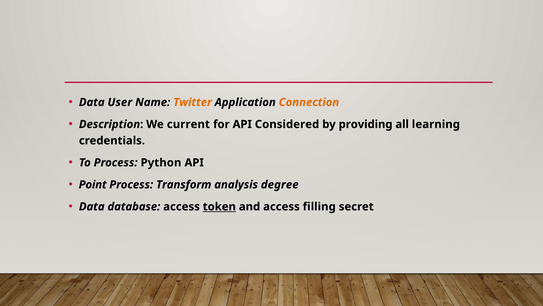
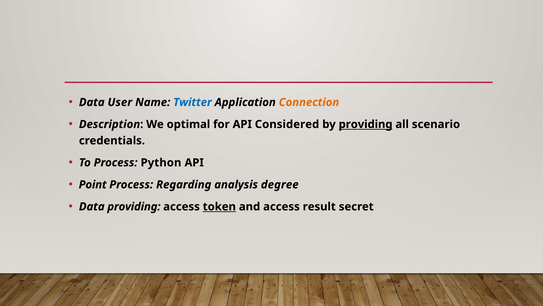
Twitter colour: orange -> blue (193, 102)
current: current -> optimal (188, 124)
providing underline: none -> present (366, 124)
learning: learning -> scenario (436, 124)
Transform: Transform -> Regarding (184, 184)
Data database: database -> providing (134, 206)
filling: filling -> result (319, 206)
